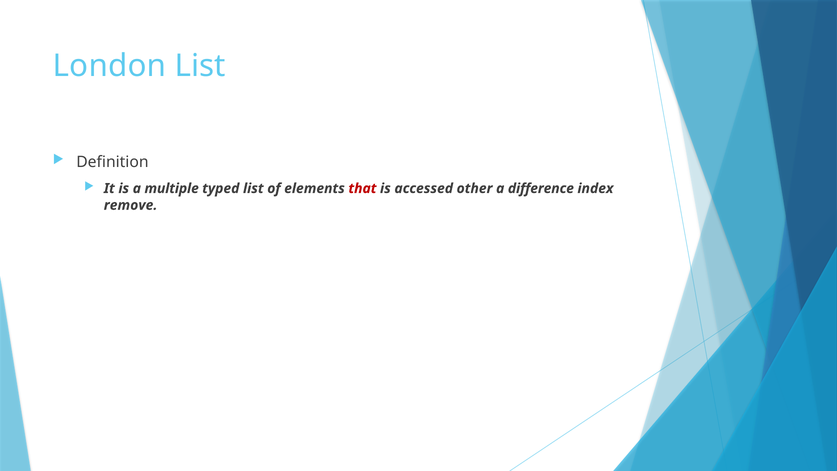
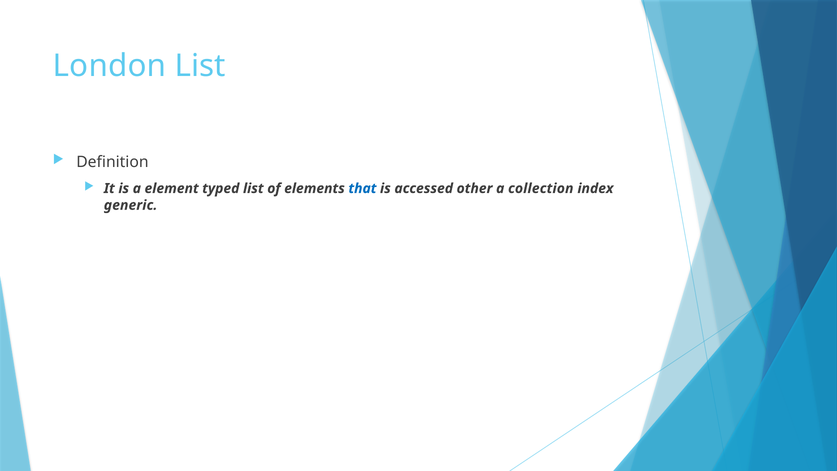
multiple: multiple -> element (172, 188)
that colour: red -> blue (362, 188)
difference: difference -> collection (541, 188)
remove: remove -> generic (131, 205)
